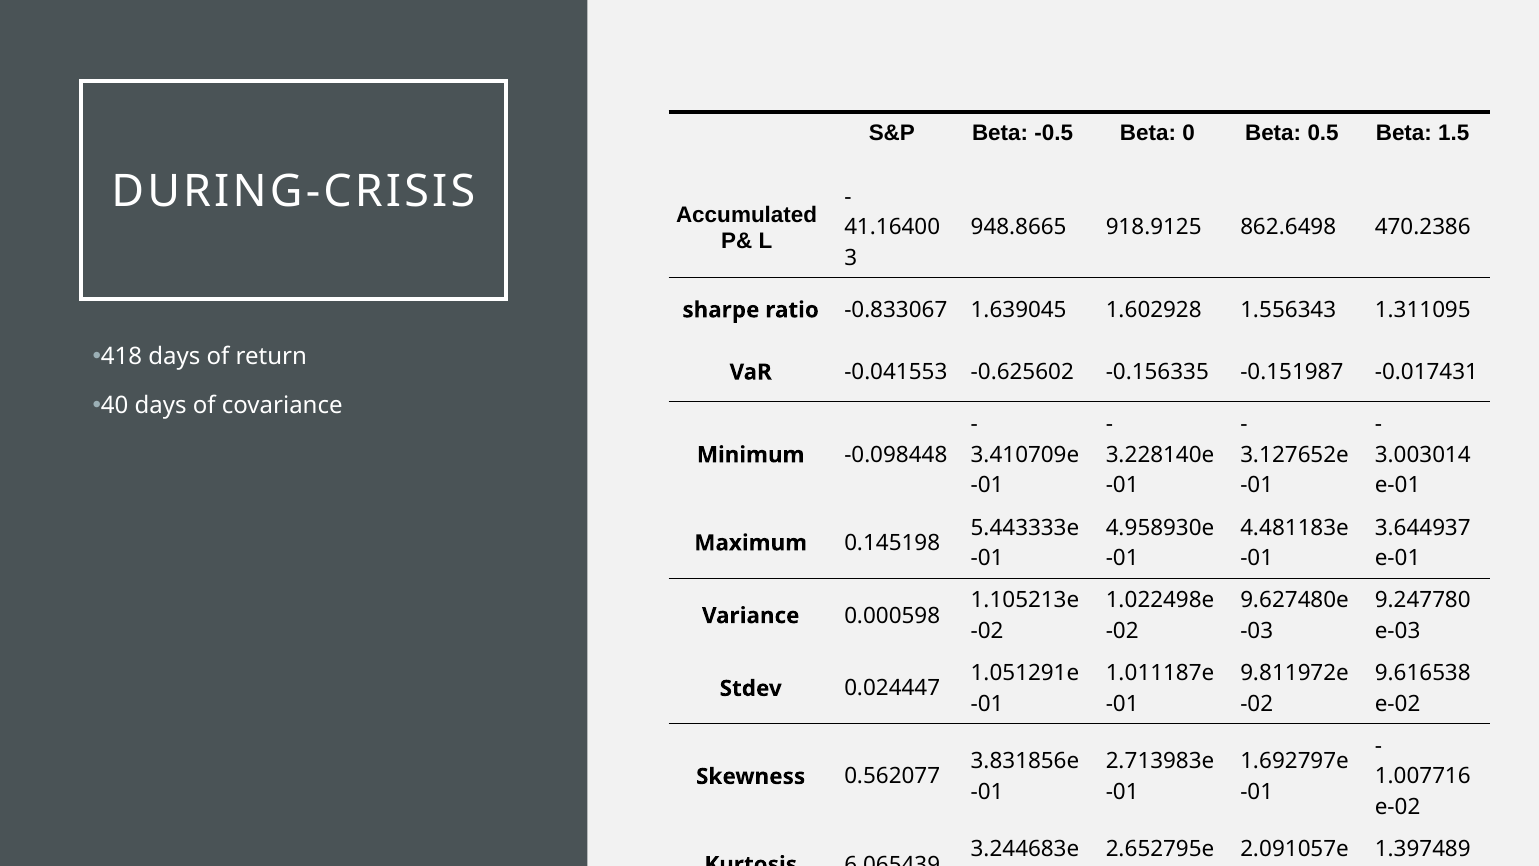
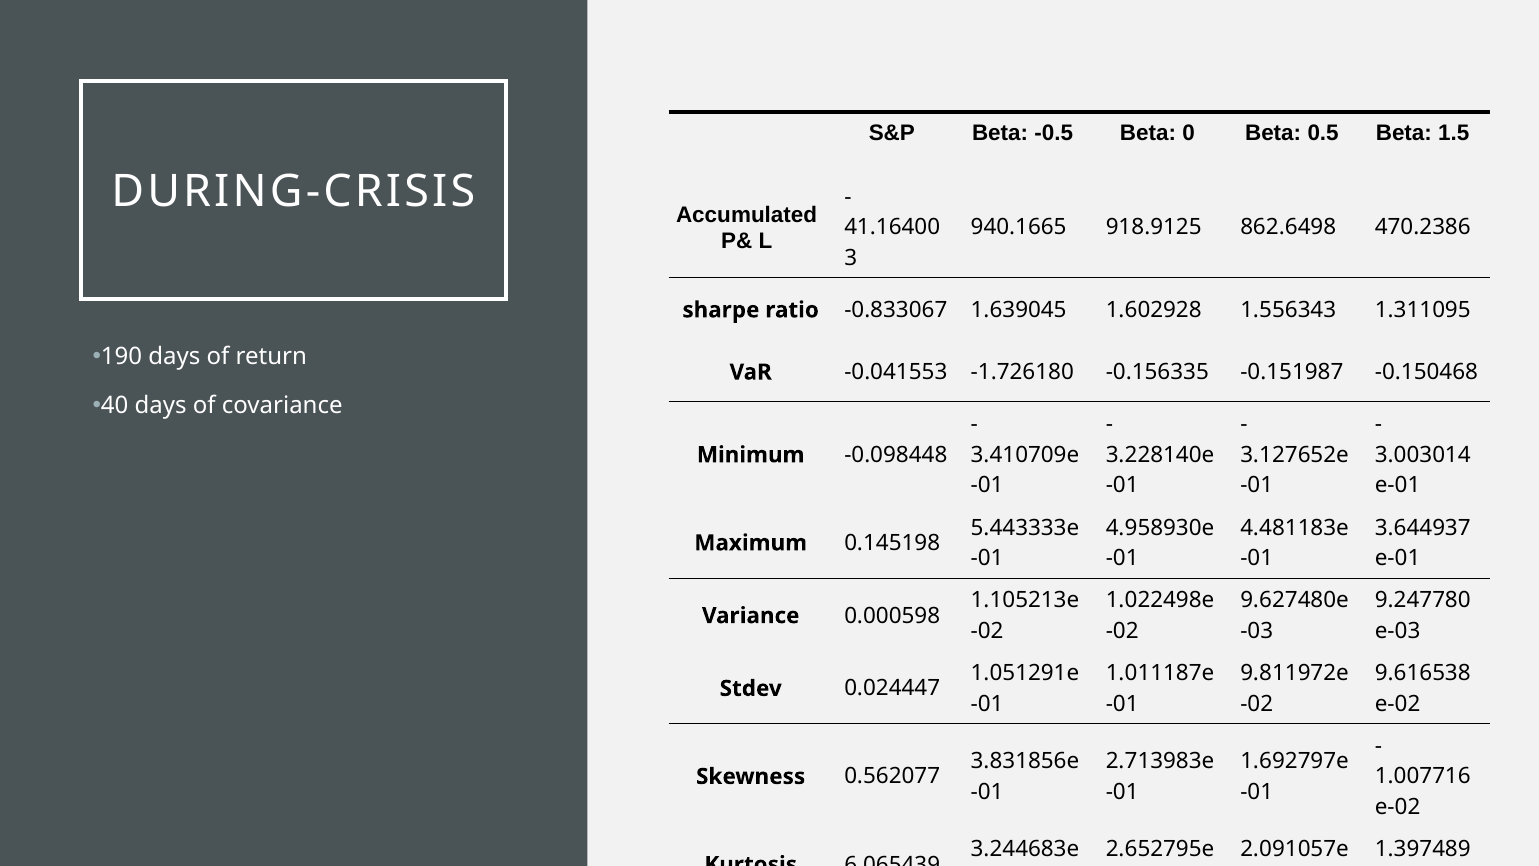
948.8665: 948.8665 -> 940.1665 (1019, 227)
418: 418 -> 190 (122, 357)
-0.625602: -0.625602 -> -1.726180 (1022, 372)
-0.017431: -0.017431 -> -0.150468 (1426, 372)
